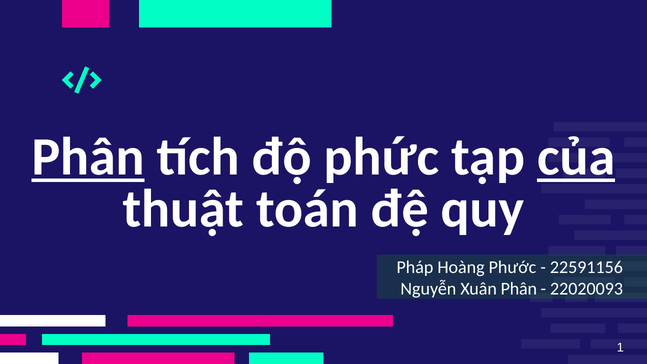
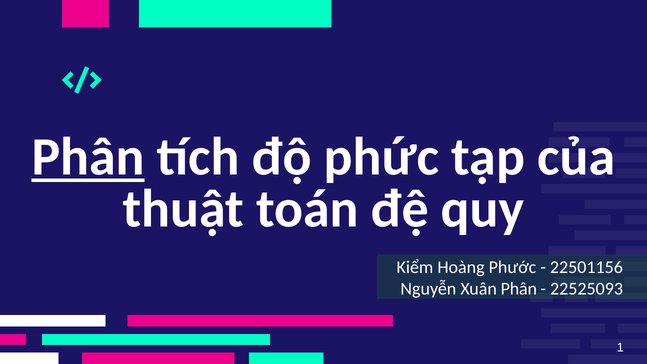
của underline: present -> none (576, 157)
Pháp: Pháp -> Kiểm (415, 267)
22591156: 22591156 -> 22501156 (586, 267)
22020093: 22020093 -> 22525093 (587, 289)
